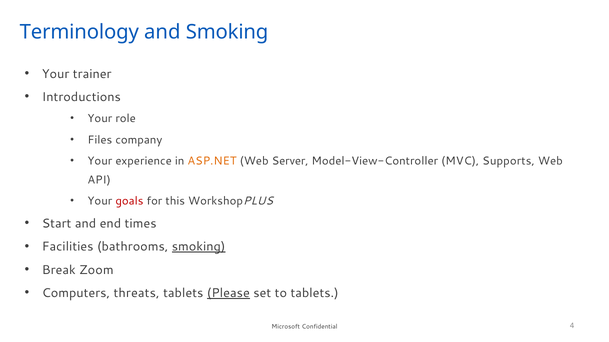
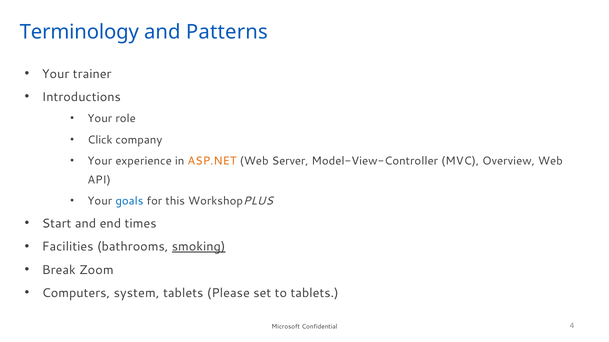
and Smoking: Smoking -> Patterns (227, 32)
Files: Files -> Click (100, 140)
Supports: Supports -> Overview (509, 161)
goals colour: red -> blue (129, 201)
threats: threats -> system (137, 294)
Please underline: present -> none (228, 294)
